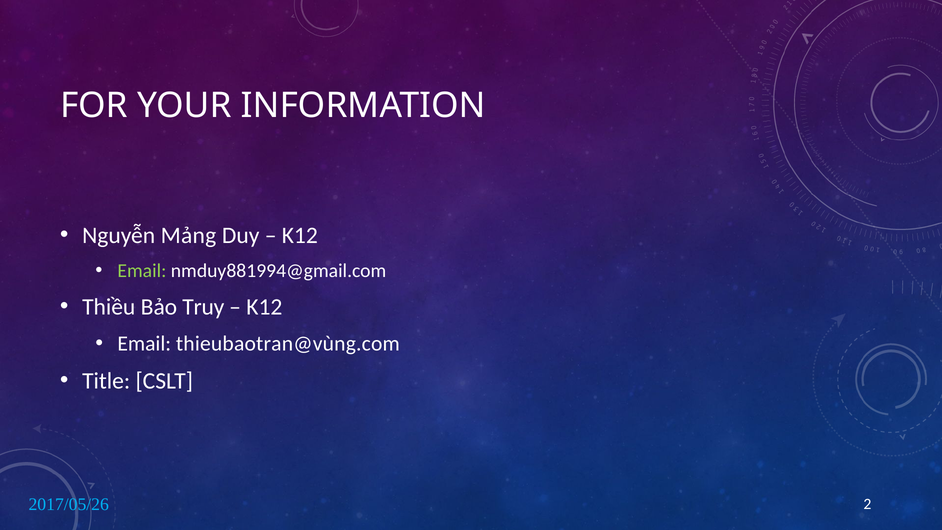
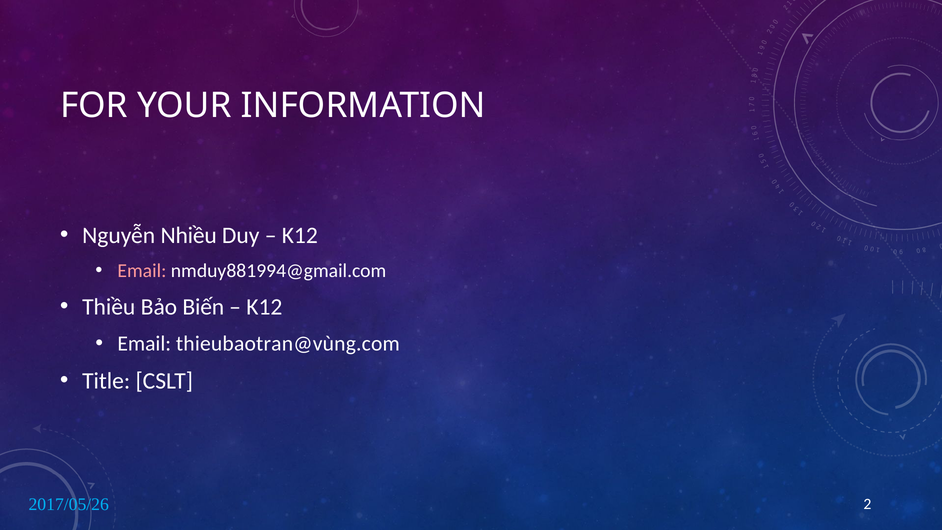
Mảng: Mảng -> Nhiều (189, 235)
Email colour: light green -> pink (142, 271)
Truy: Truy -> Biến (203, 307)
